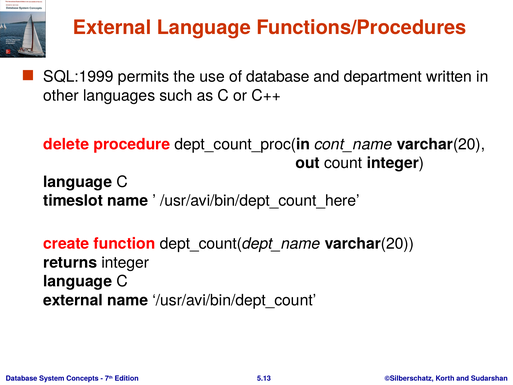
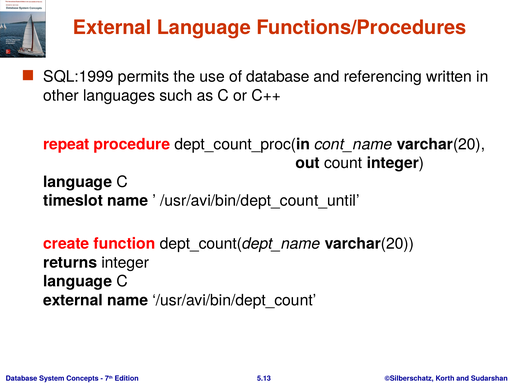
department: department -> referencing (383, 77)
delete: delete -> repeat (66, 144)
/usr/avi/bin/dept_count_here: /usr/avi/bin/dept_count_here -> /usr/avi/bin/dept_count_until (260, 201)
